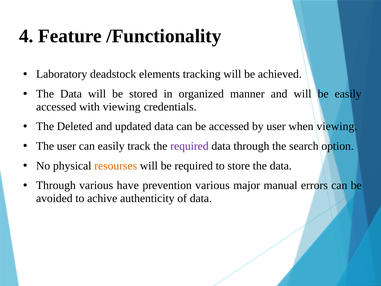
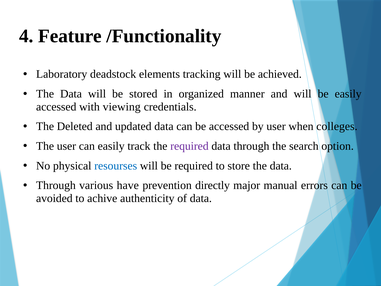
when viewing: viewing -> colleges (337, 126)
resourses colour: orange -> blue (116, 166)
prevention various: various -> directly (213, 185)
